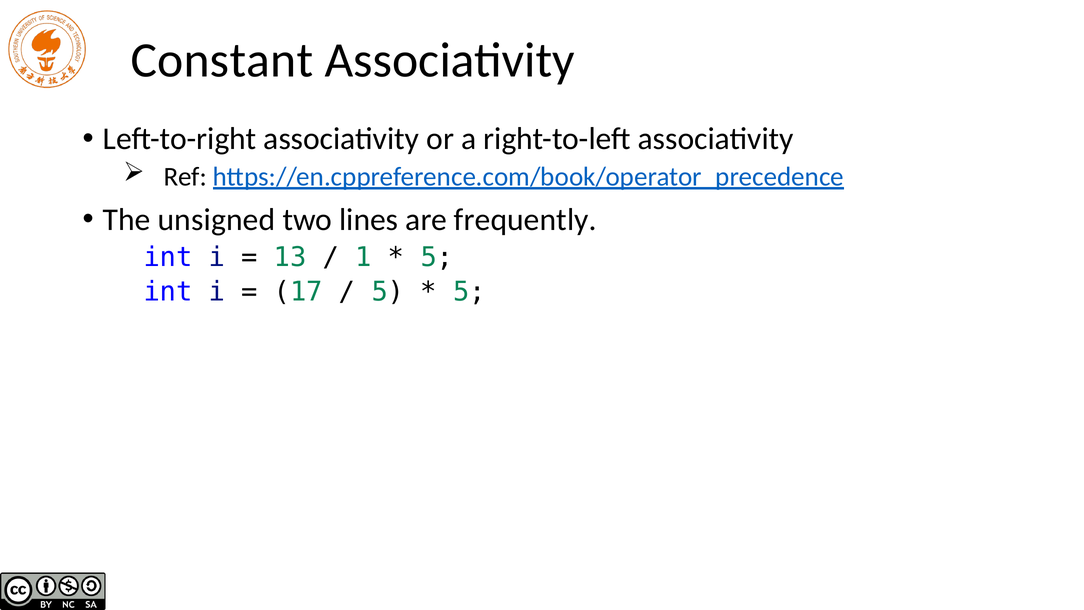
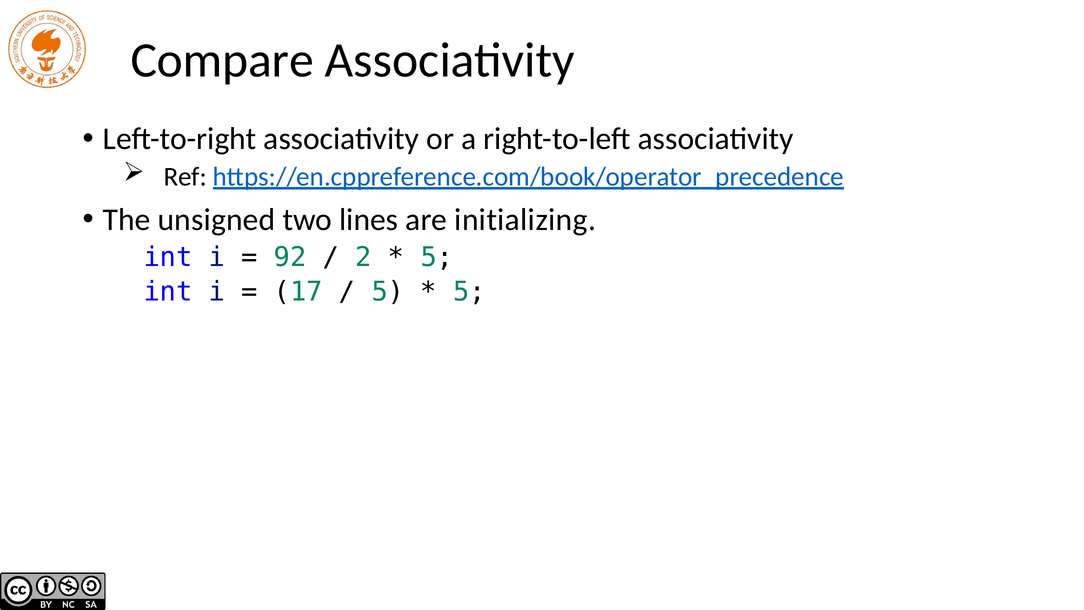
Constant: Constant -> Compare (222, 60)
frequently: frequently -> initializing (525, 220)
13: 13 -> 92 (290, 257)
1: 1 -> 2 (364, 257)
